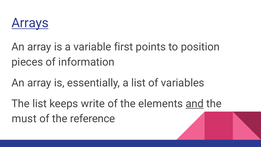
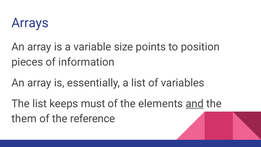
Arrays underline: present -> none (30, 23)
first: first -> size (124, 47)
write: write -> must (93, 104)
must: must -> them (24, 119)
